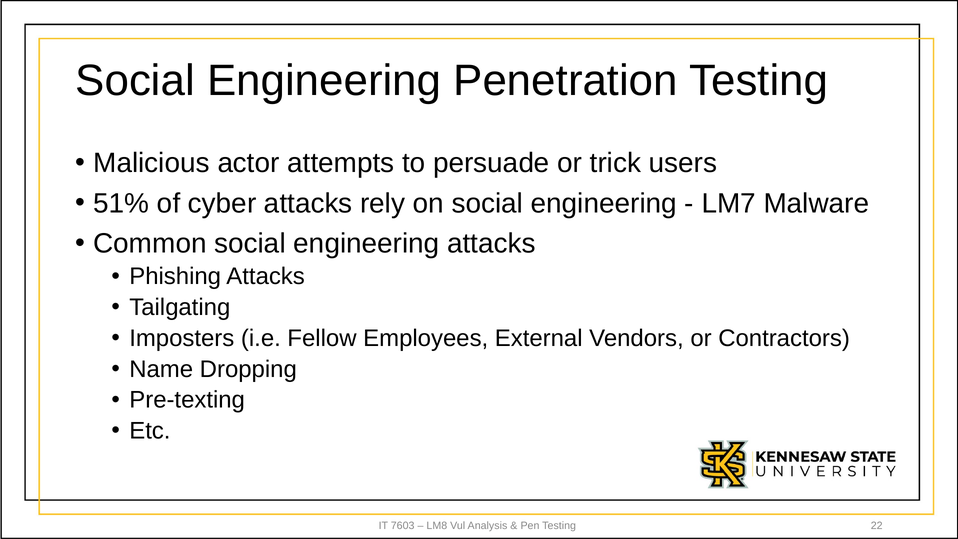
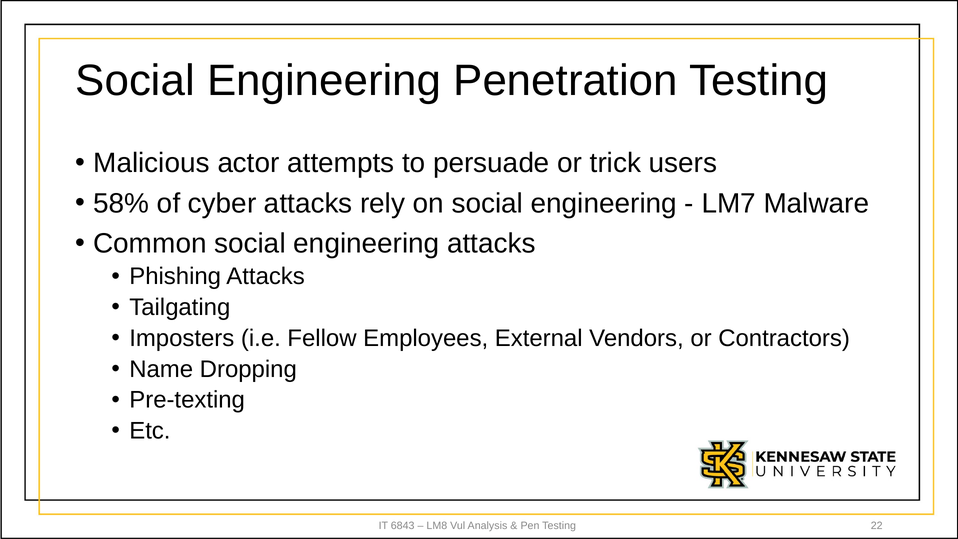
51%: 51% -> 58% (121, 203)
7603: 7603 -> 6843 (403, 525)
